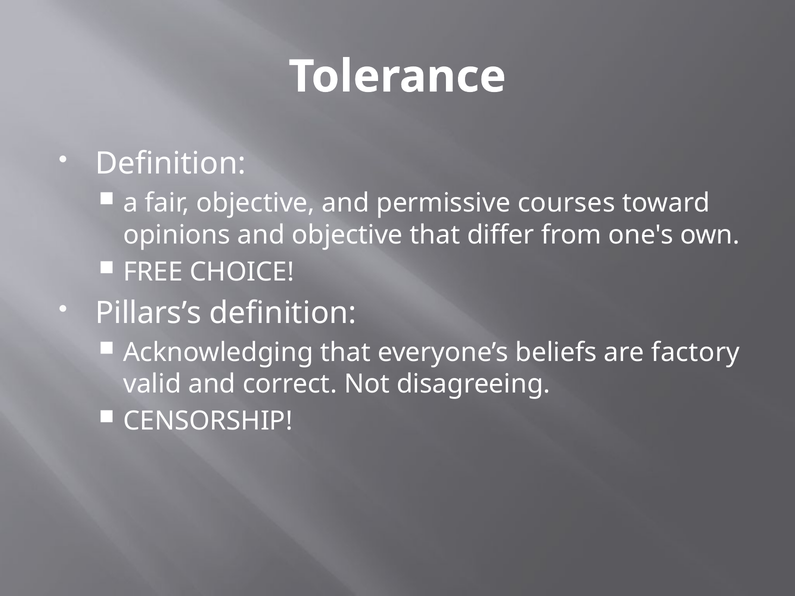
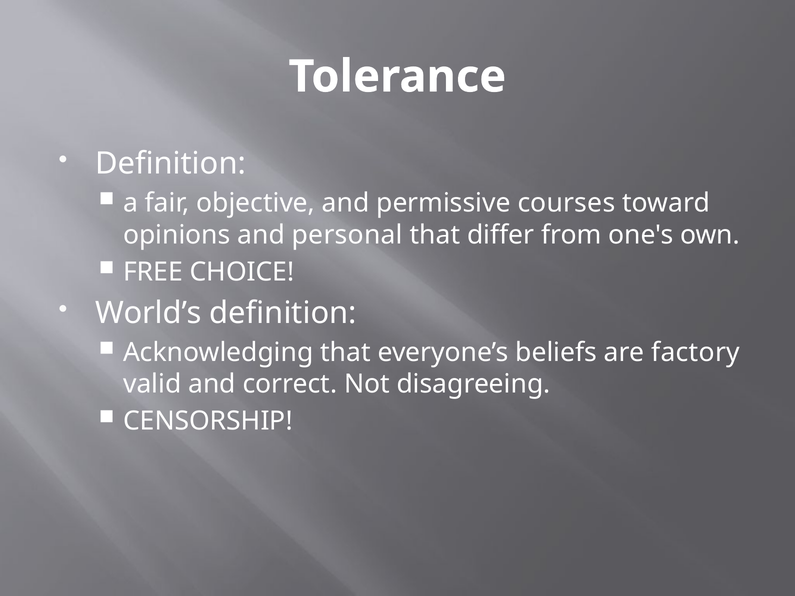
and objective: objective -> personal (347, 235)
Pillars’s: Pillars’s -> World’s (148, 313)
